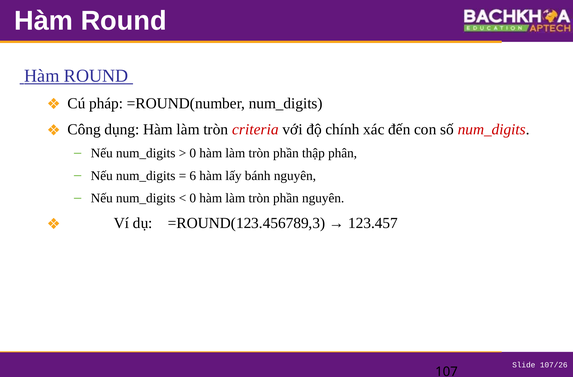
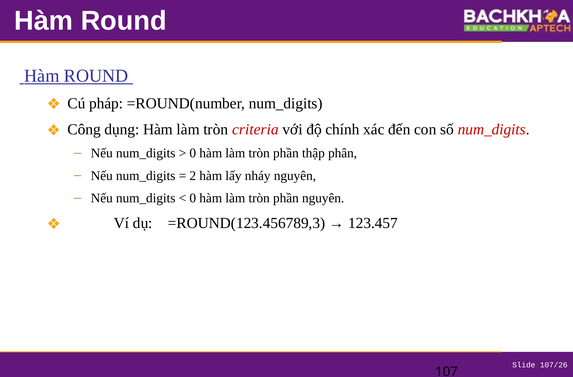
6: 6 -> 2 (193, 175)
bánh: bánh -> nháy (258, 175)
